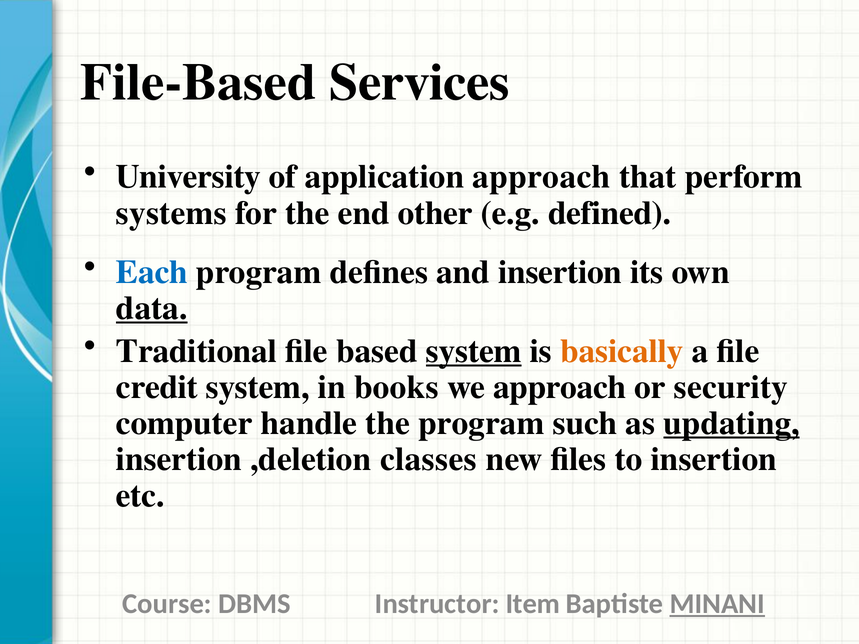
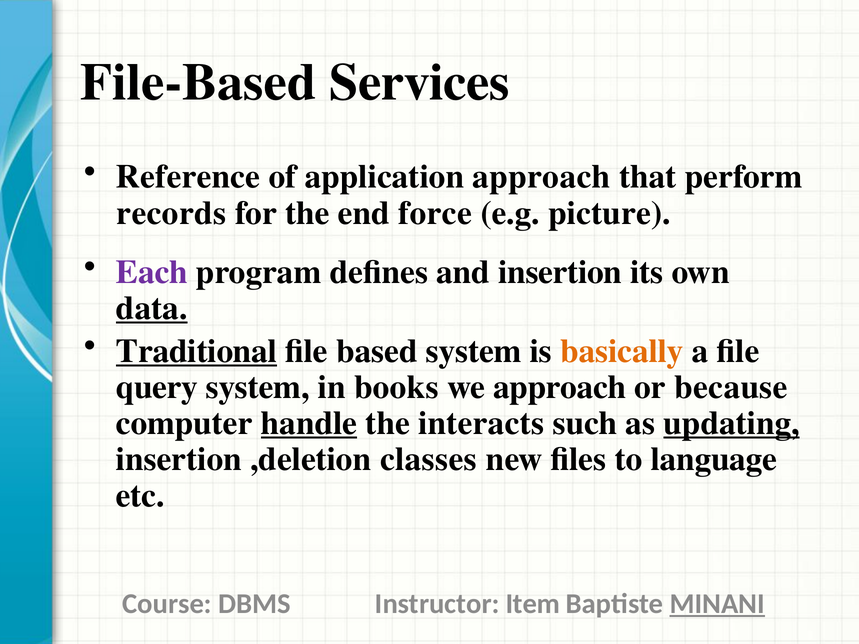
University: University -> Reference (188, 177)
systems: systems -> records (171, 213)
other: other -> force (435, 213)
defined: defined -> picture (609, 213)
Each colour: blue -> purple (152, 272)
Traditional underline: none -> present (197, 351)
system underline: present -> none (474, 351)
credit: credit -> query (157, 387)
security: security -> because (731, 387)
handle underline: none -> present (309, 424)
the program: program -> interacts (481, 424)
to insertion: insertion -> language (714, 460)
